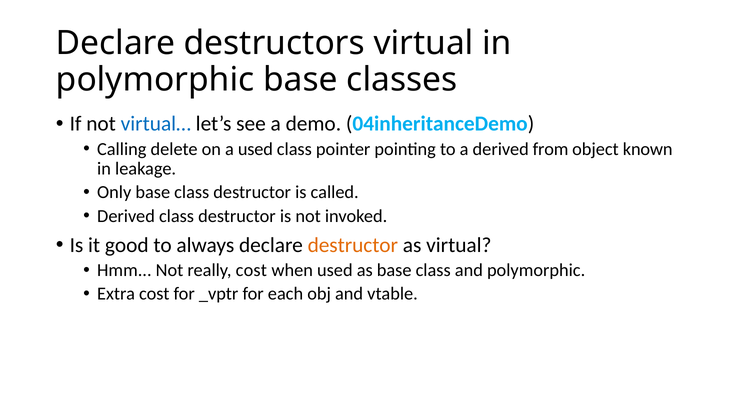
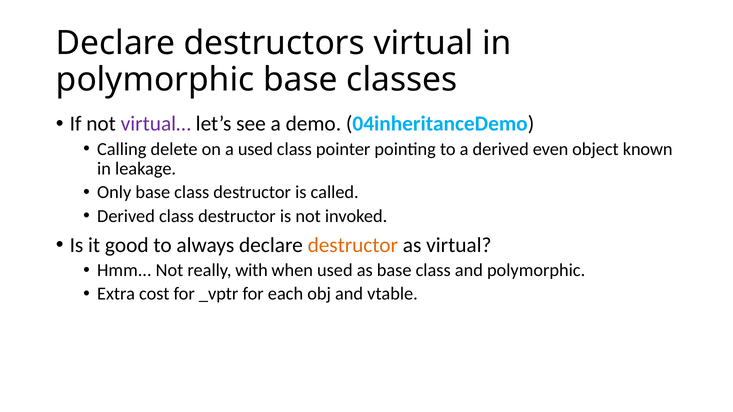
virtual… colour: blue -> purple (156, 124)
from: from -> even (551, 149)
really cost: cost -> with (252, 270)
